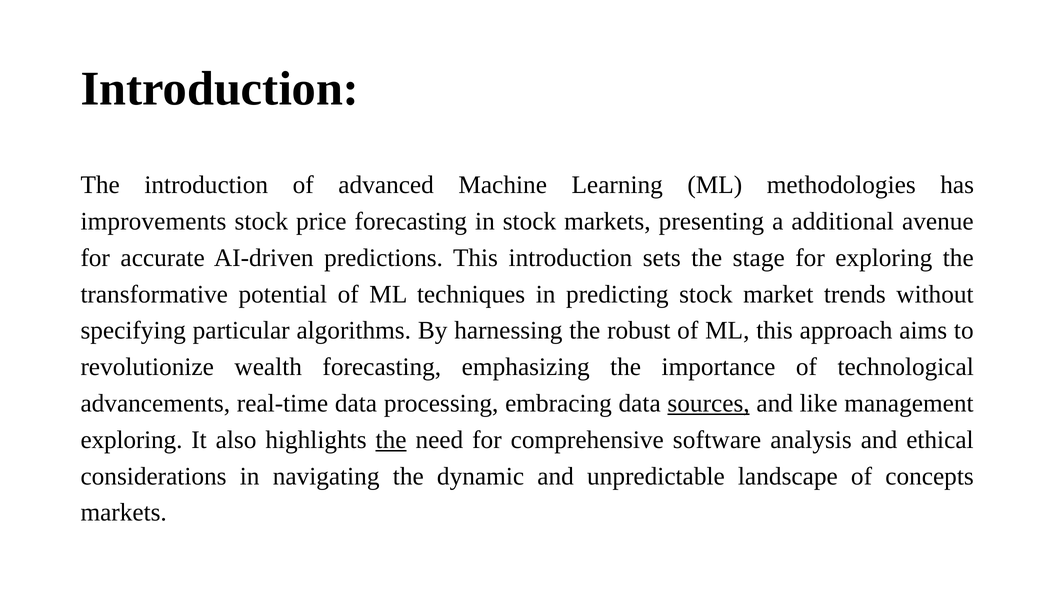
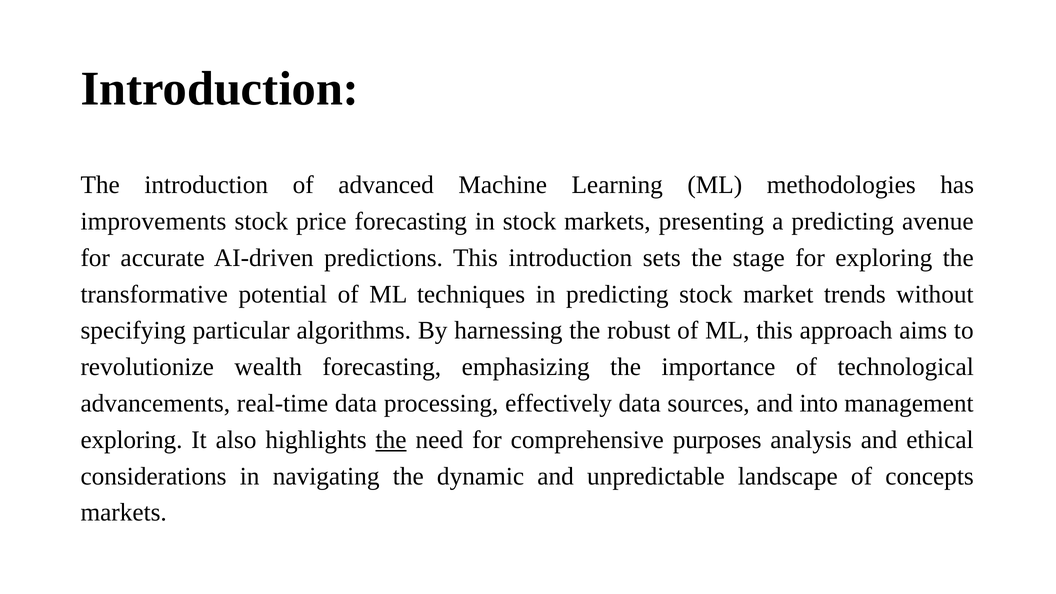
a additional: additional -> predicting (843, 221)
embracing: embracing -> effectively (559, 403)
sources underline: present -> none (709, 403)
like: like -> into (819, 403)
software: software -> purposes (717, 440)
